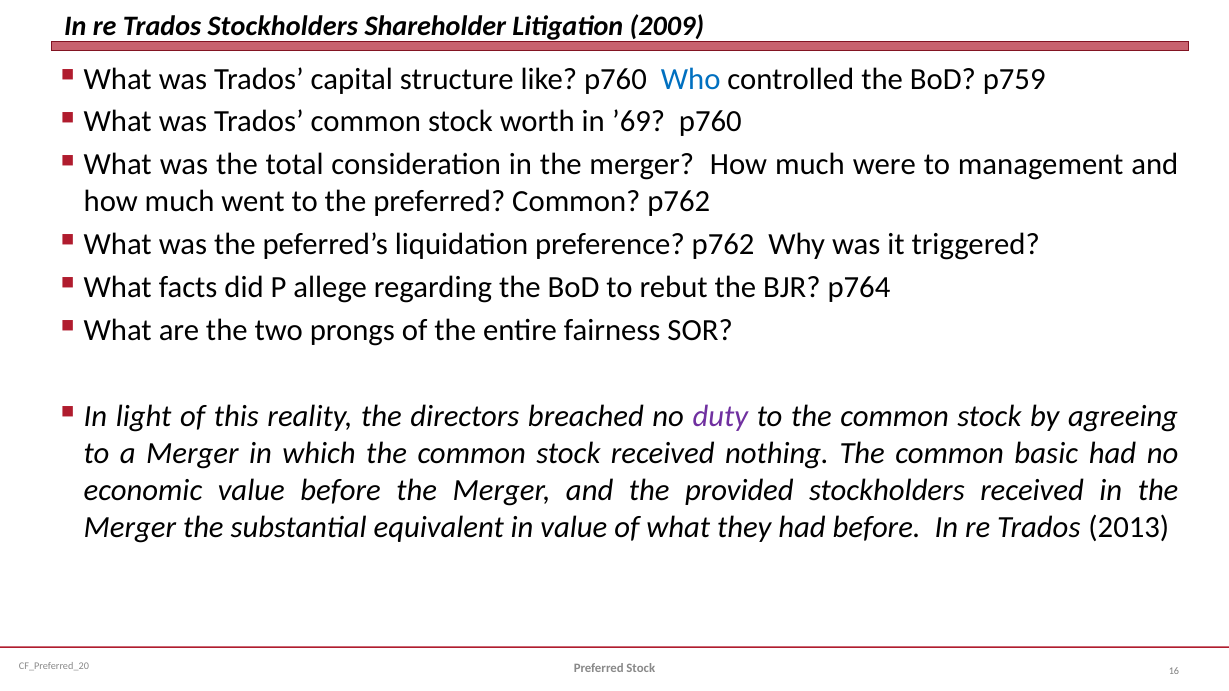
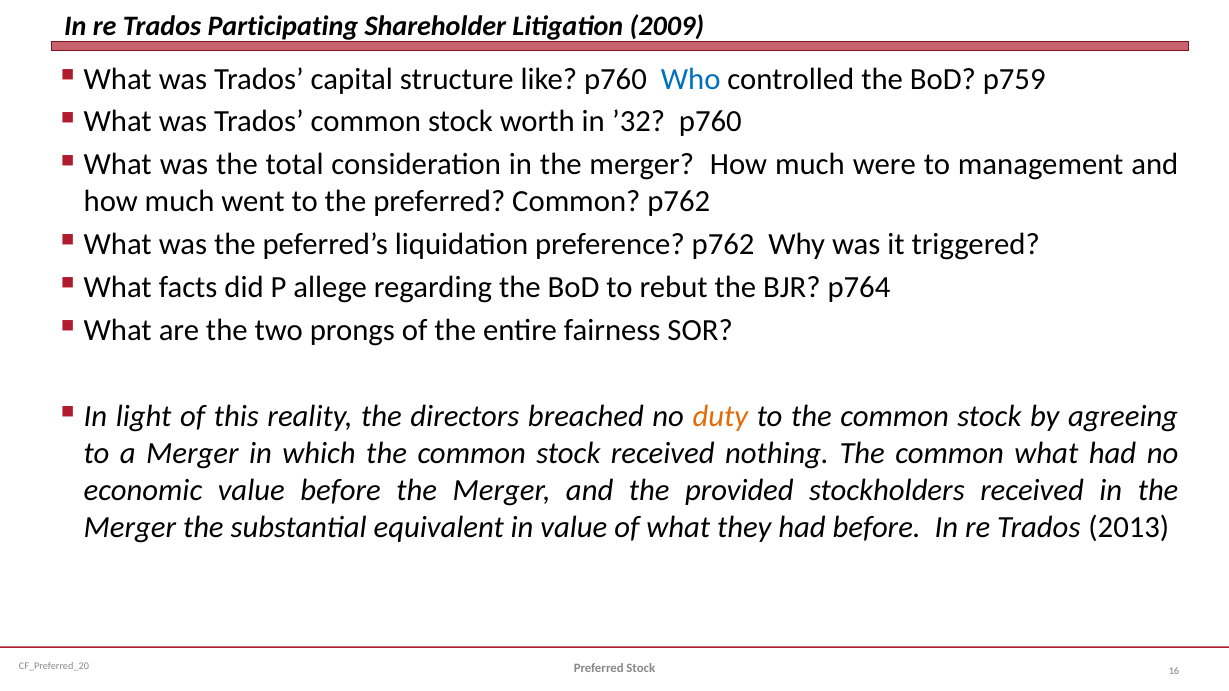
Trados Stockholders: Stockholders -> Participating (283, 26)
’69: ’69 -> ’32 (639, 122)
duty colour: purple -> orange (720, 417)
common basic: basic -> what (1046, 454)
